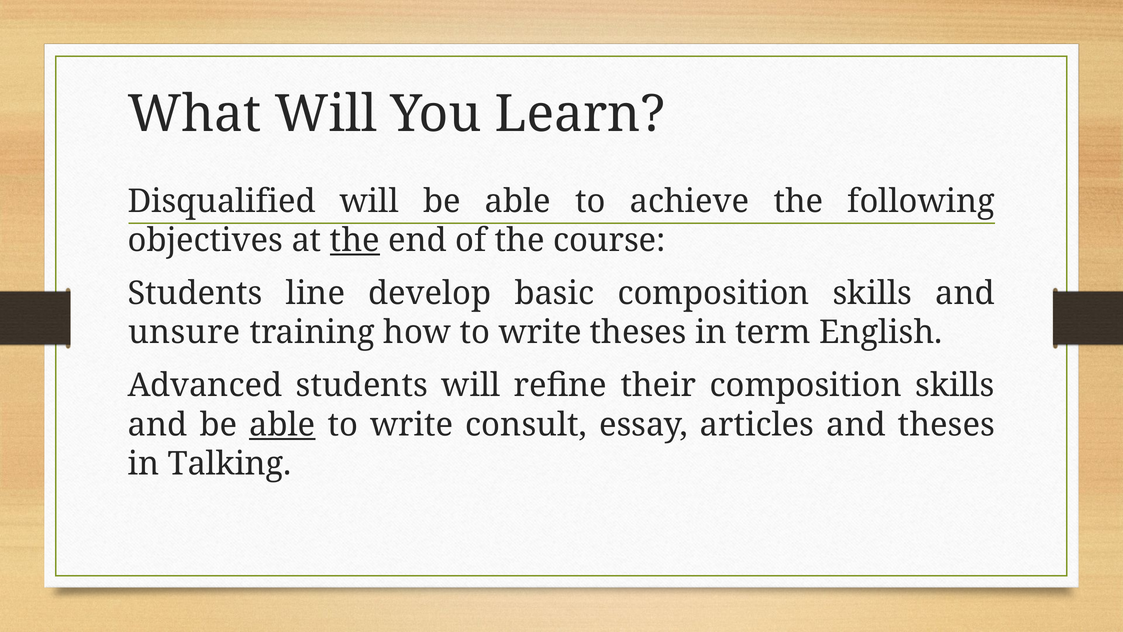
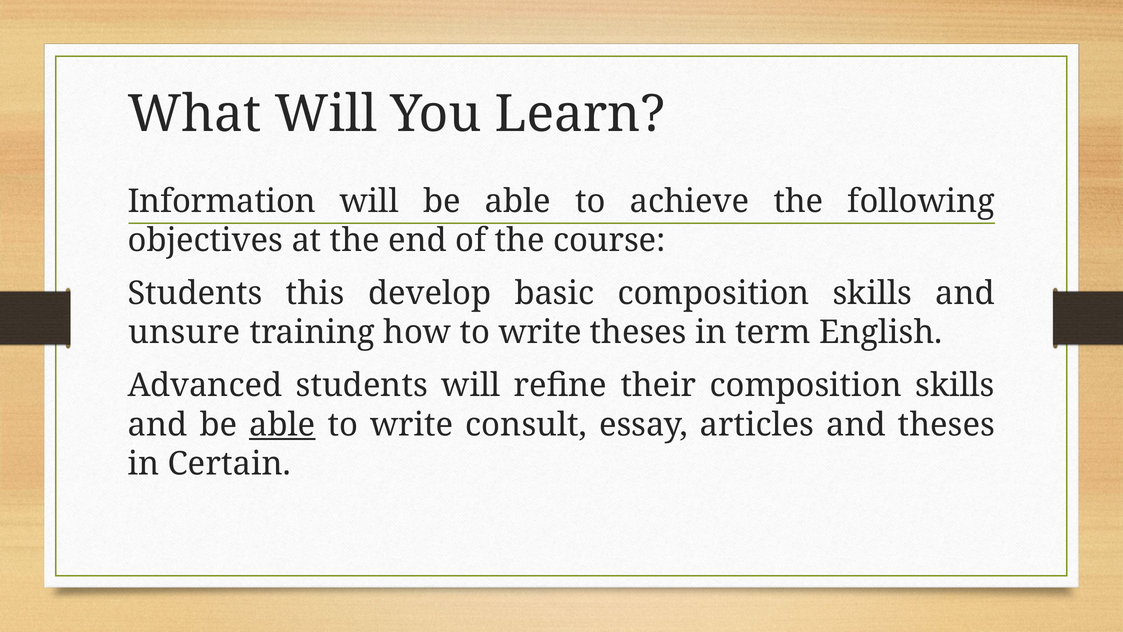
Disqualified: Disqualified -> Information (222, 201)
the underline: present -> none (355, 240)
line: line -> this (315, 293)
Talking: Talking -> Certain (229, 464)
